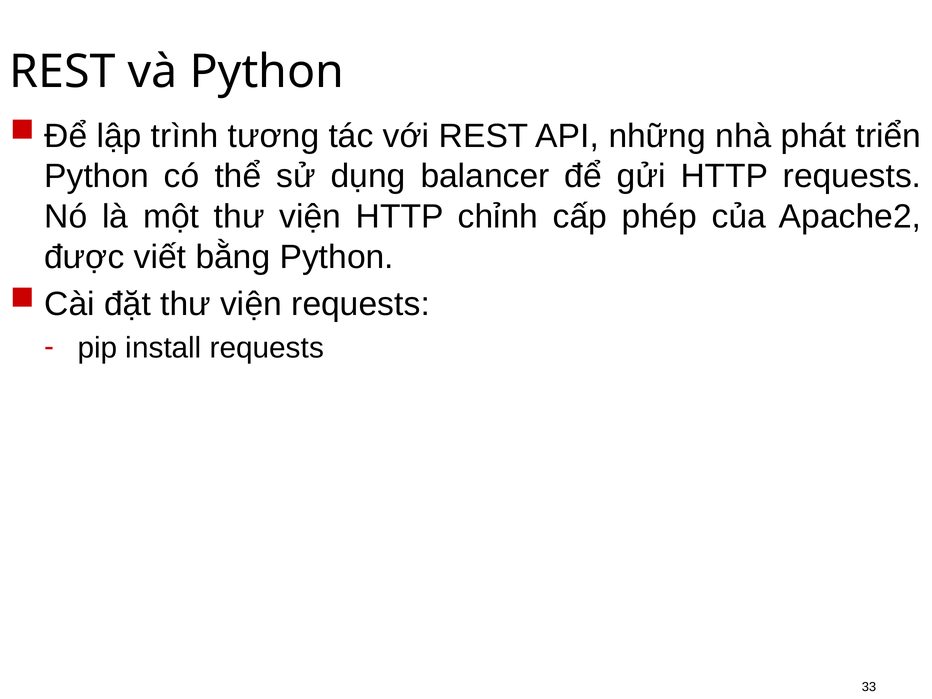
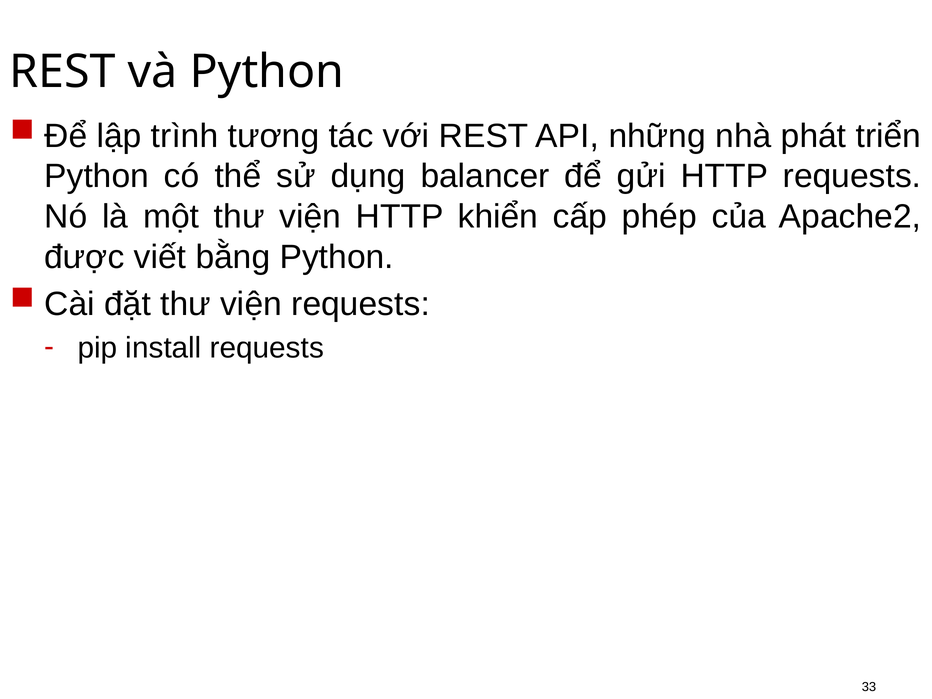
chỉnh: chỉnh -> khiển (498, 217)
